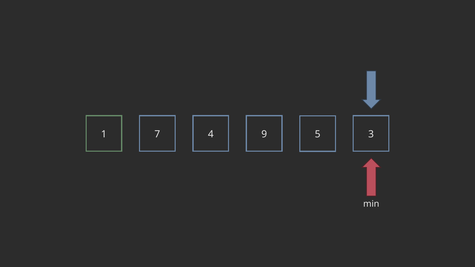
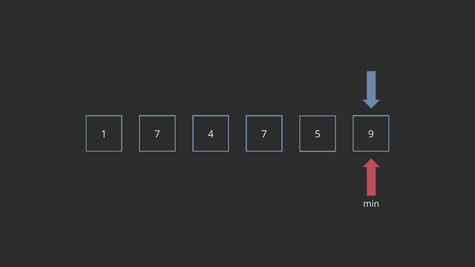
7 9: 9 -> 7 (264, 134)
3: 3 -> 9 (371, 134)
